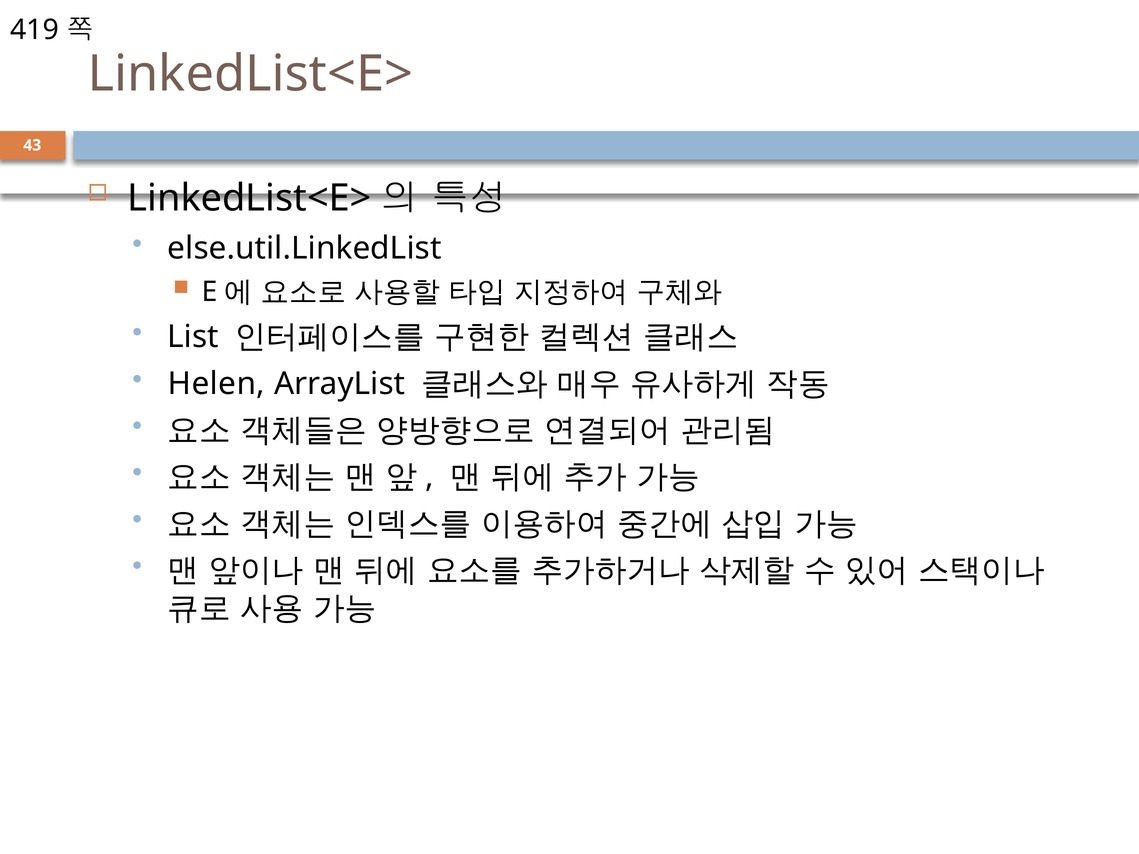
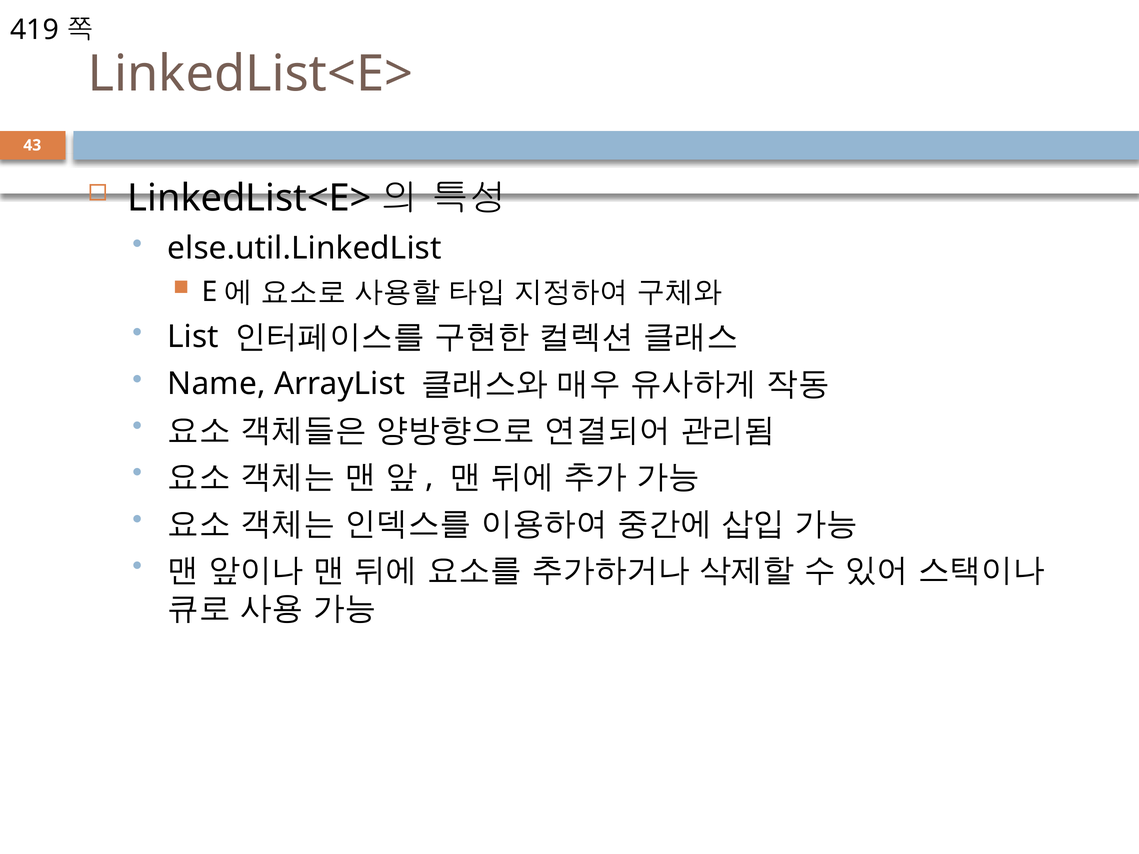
Helen: Helen -> Name (217, 384)
